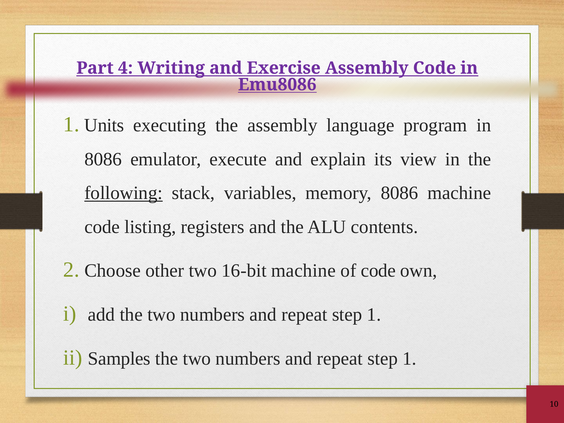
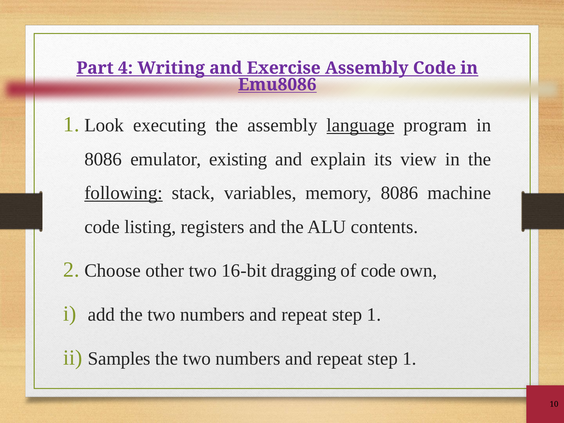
Units: Units -> Look (104, 125)
language underline: none -> present (361, 125)
execute: execute -> existing (238, 159)
16-bit machine: machine -> dragging (304, 271)
